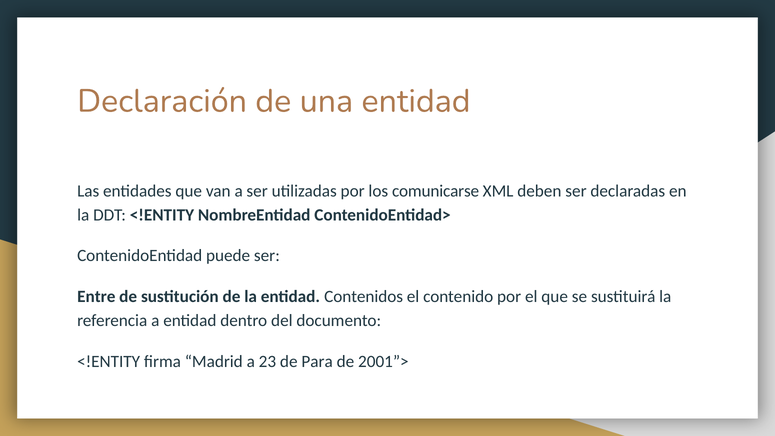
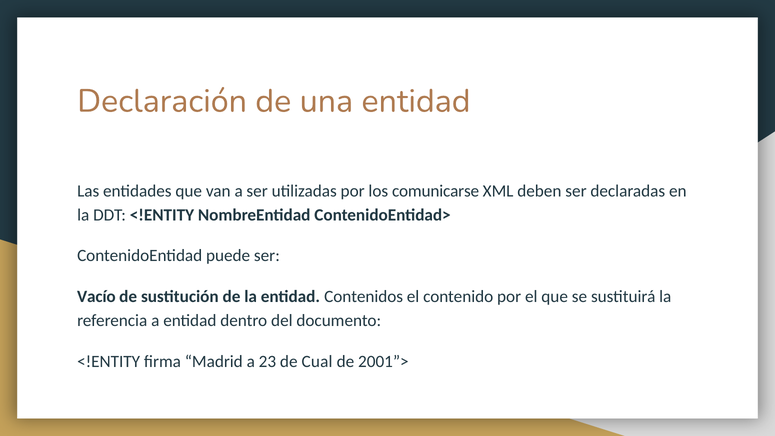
Entre: Entre -> Vacío (96, 297)
Para: Para -> Cual (317, 361)
